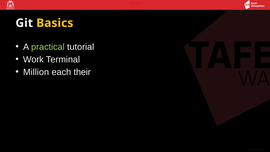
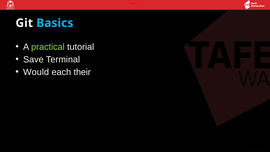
Basics colour: yellow -> light blue (55, 23)
Work: Work -> Save (33, 59)
Million: Million -> Would (36, 72)
